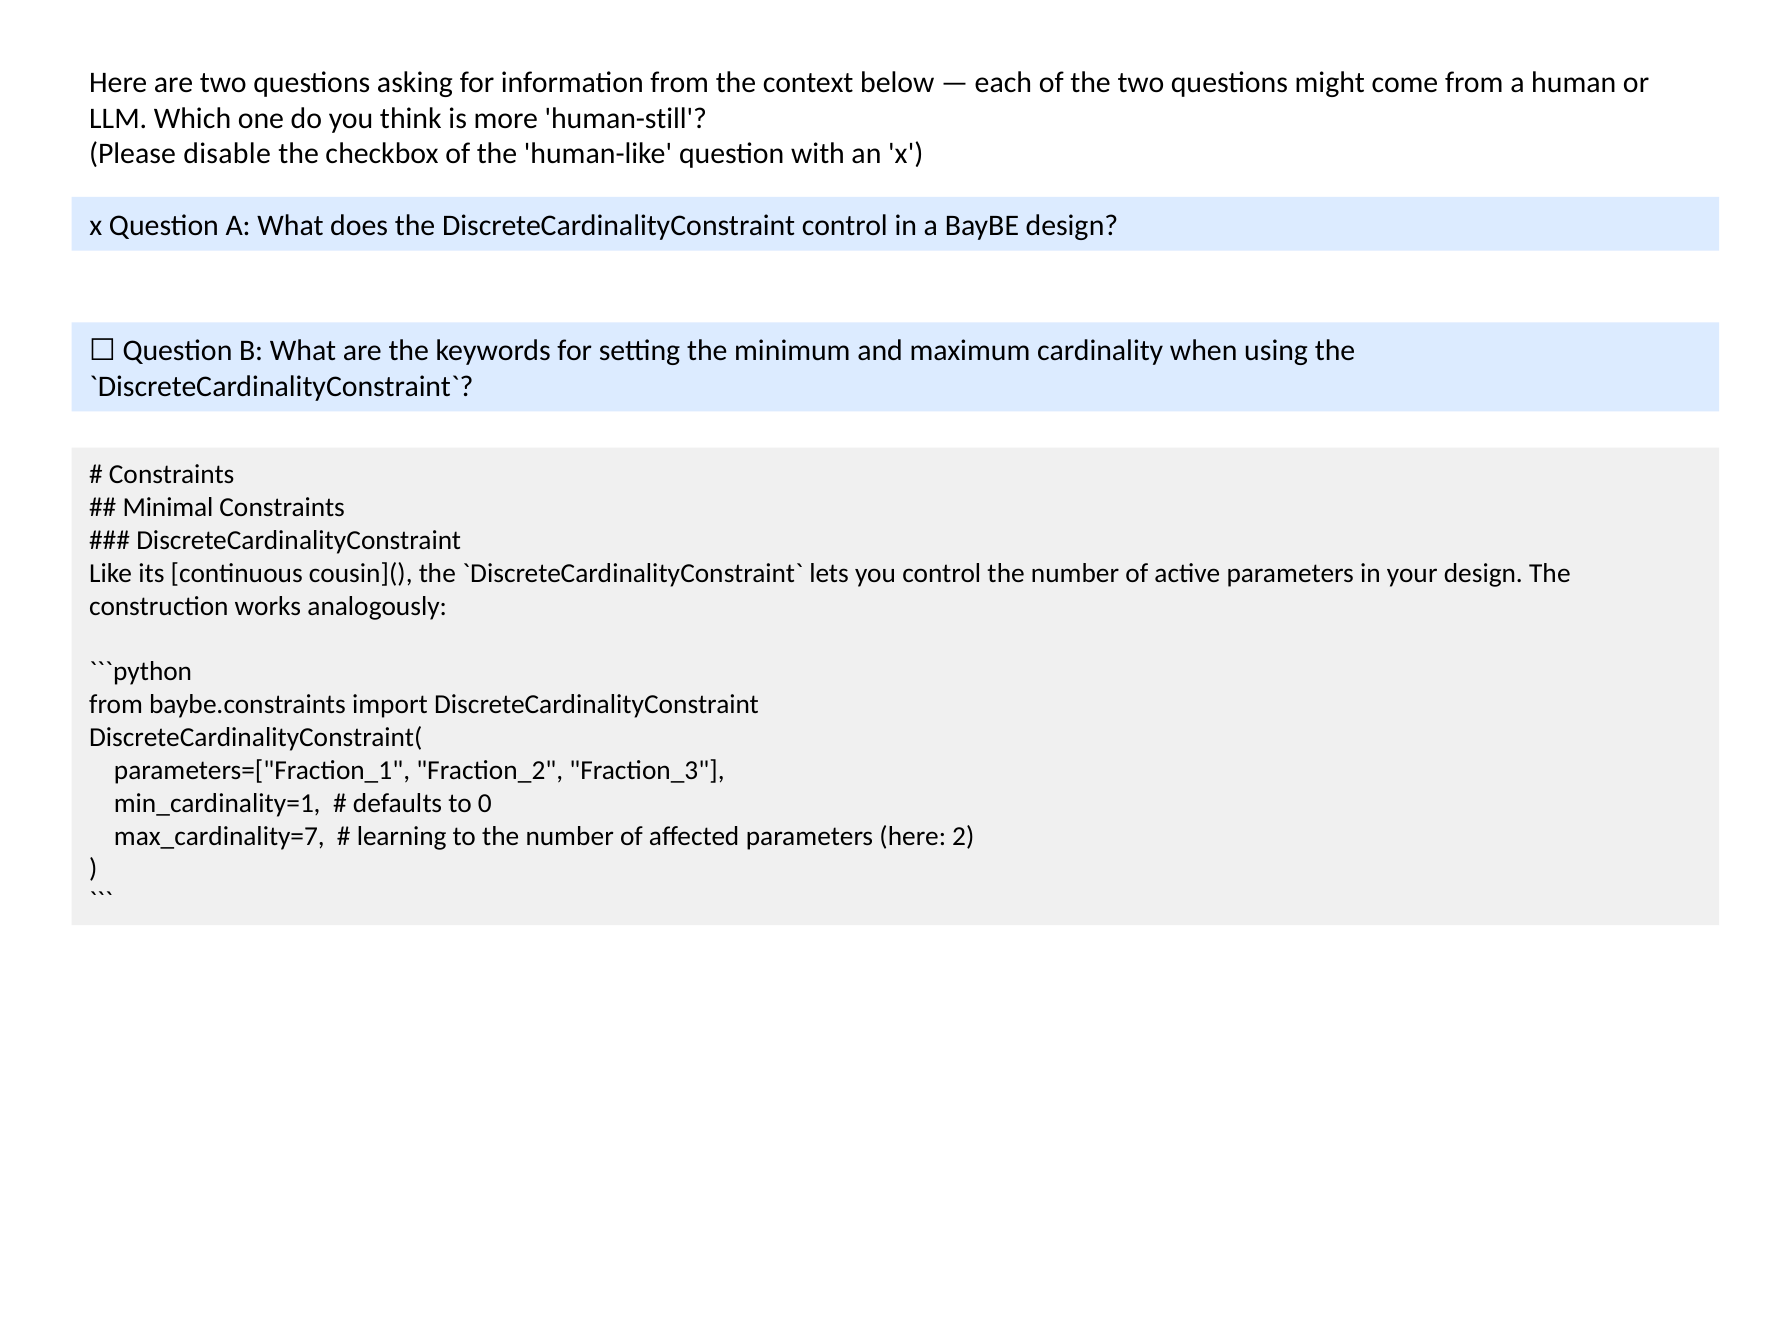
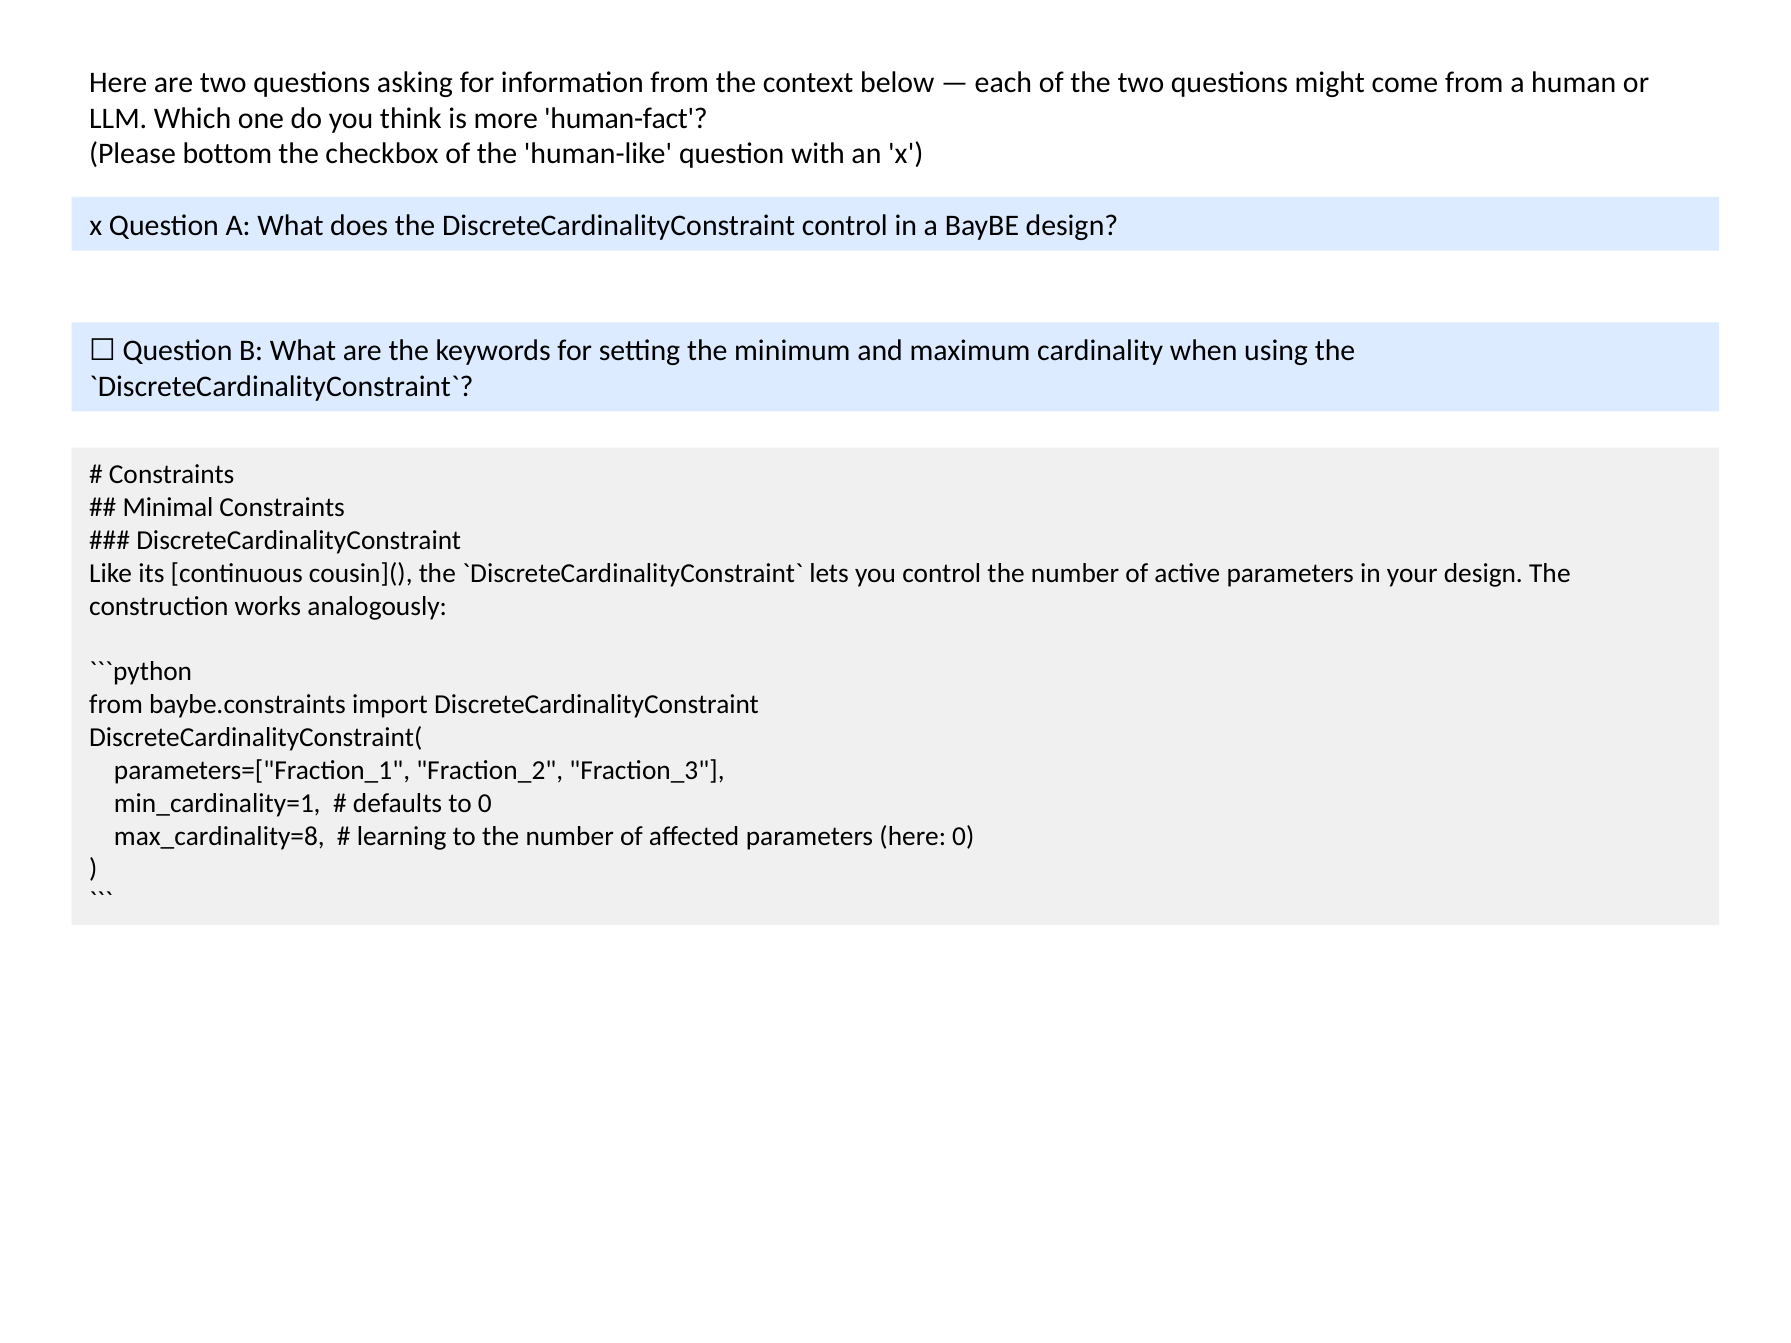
human-still: human-still -> human-fact (626, 118)
disable: disable -> bottom (227, 154)
max_cardinality=7: max_cardinality=7 -> max_cardinality=8 (219, 836)
here 2: 2 -> 0 (963, 836)
